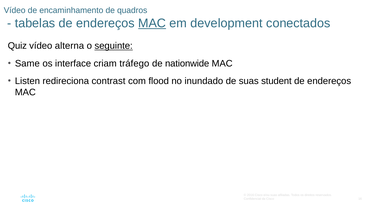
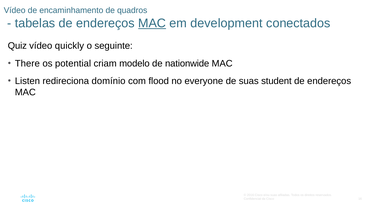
alterna: alterna -> quickly (69, 46)
seguinte underline: present -> none (114, 46)
Same: Same -> There (27, 63)
interface: interface -> potential (73, 63)
tráfego: tráfego -> modelo (134, 63)
contrast: contrast -> domínio (109, 81)
inundado: inundado -> everyone (204, 81)
